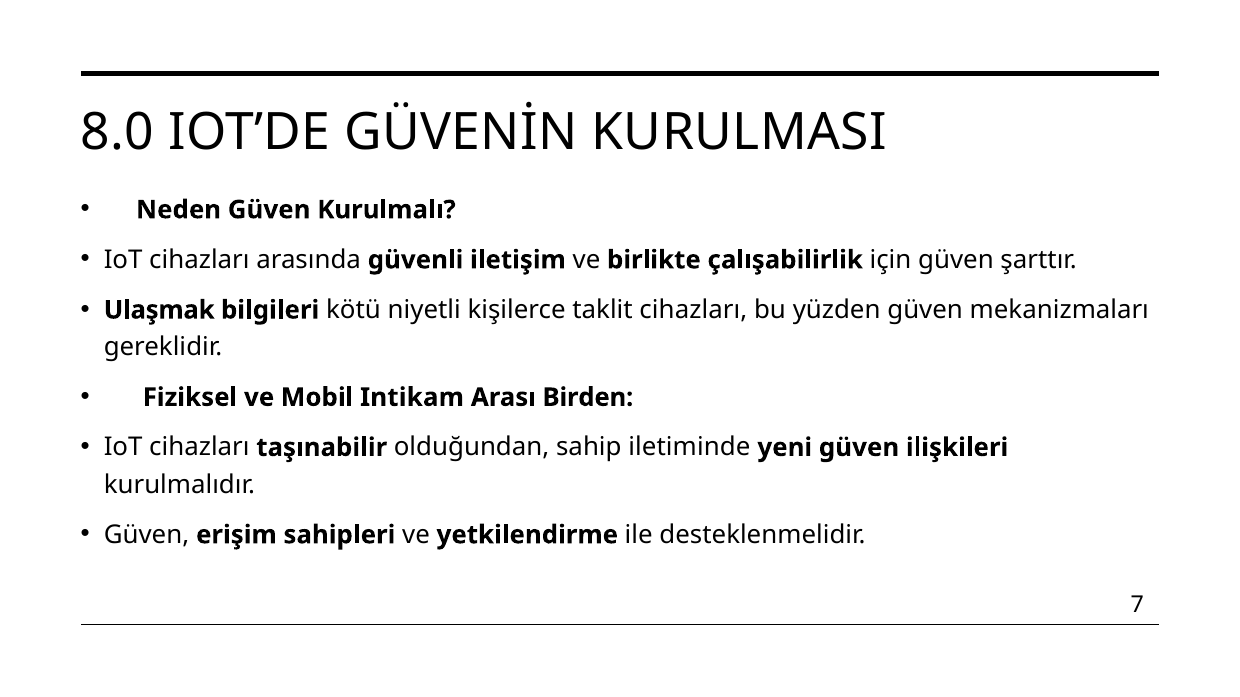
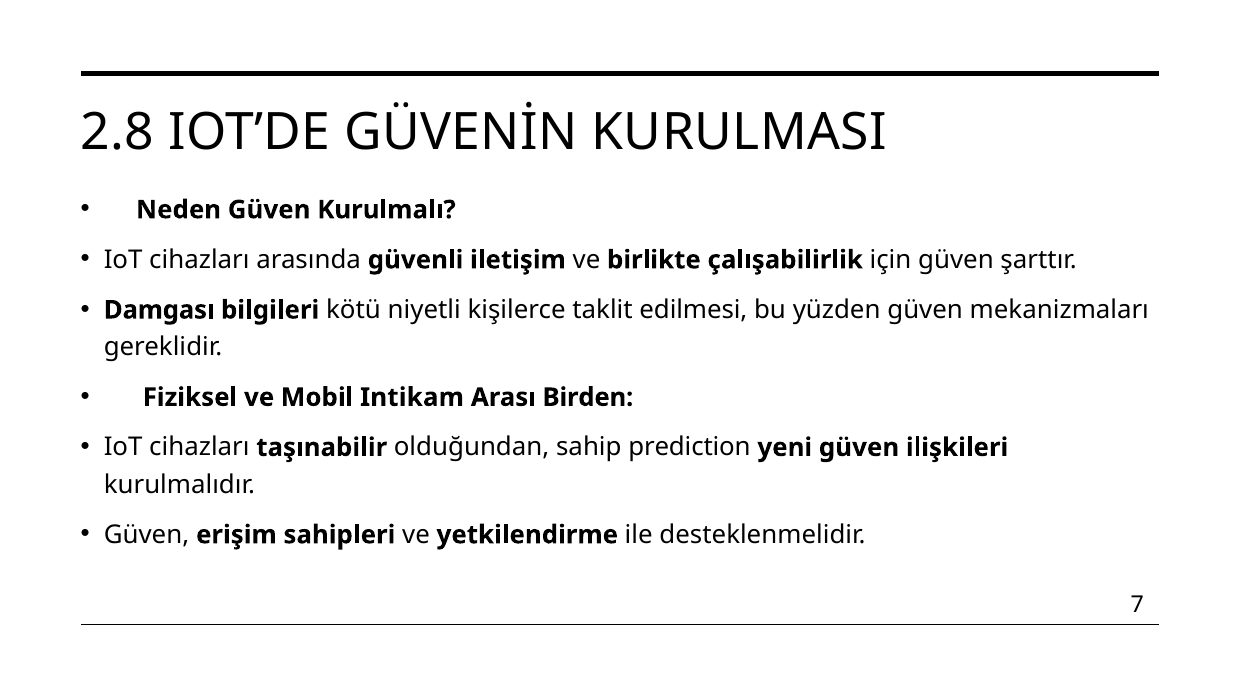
8.0: 8.0 -> 2.8 (117, 133)
Ulaşmak: Ulaşmak -> Damgası (159, 310)
taklit cihazları: cihazları -> edilmesi (693, 310)
iletiminde: iletiminde -> prediction (689, 448)
